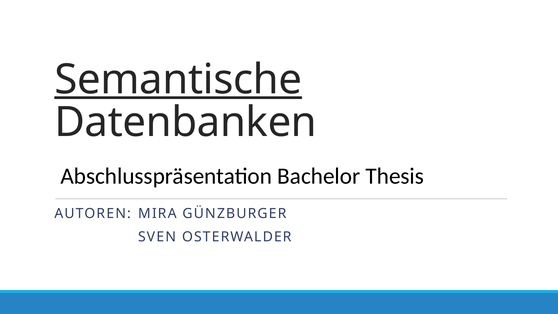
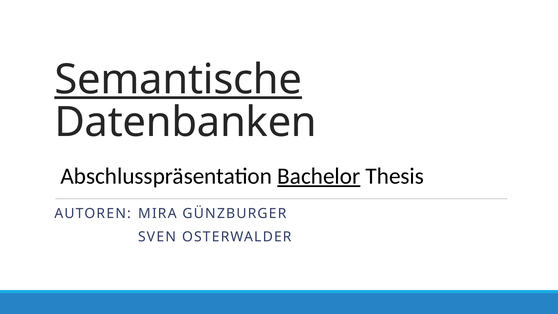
Bachelor underline: none -> present (319, 176)
